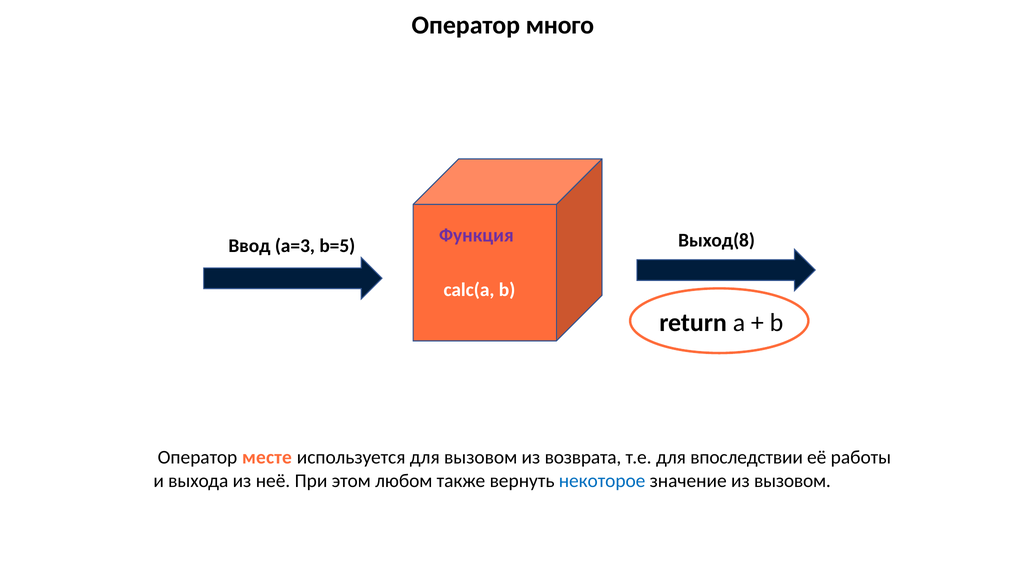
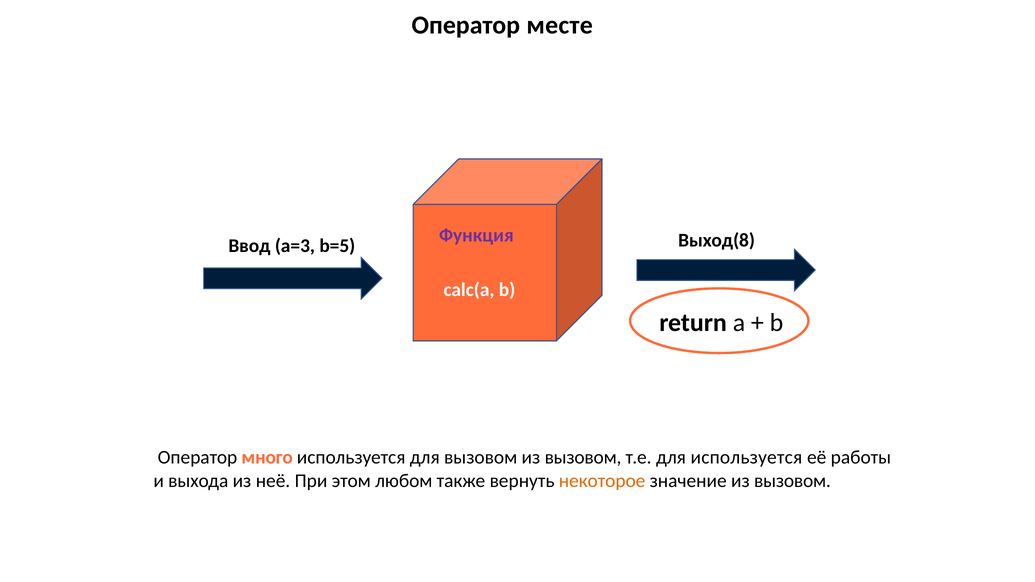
много: много -> месте (560, 25)
месте: месте -> много (267, 458)
возврата: возврата -> вызовом (583, 458)
для впоследствии: впоследствии -> используется (746, 458)
некоторое colour: blue -> orange (602, 481)
